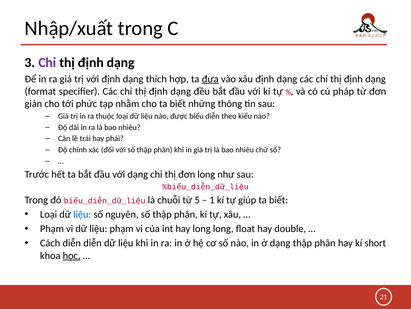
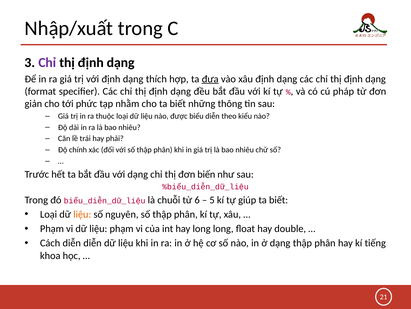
đơn long: long -> biến (206, 174)
5: 5 -> 6 (197, 200)
1: 1 -> 5 (212, 200)
liệu colour: blue -> orange (82, 214)
short: short -> tiếng (375, 243)
học underline: present -> none (72, 255)
